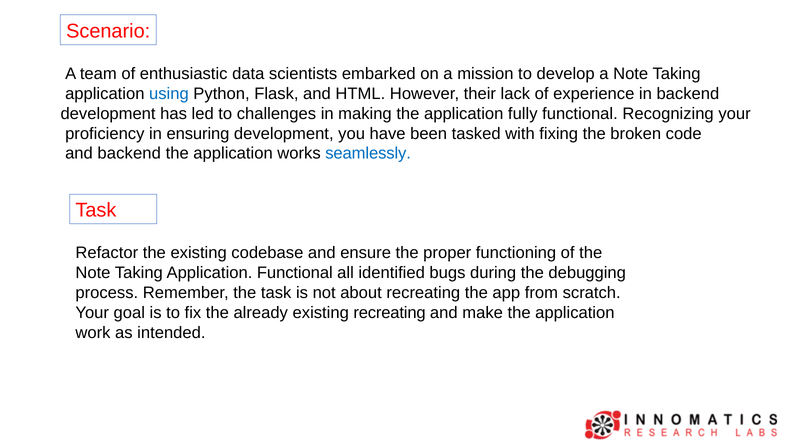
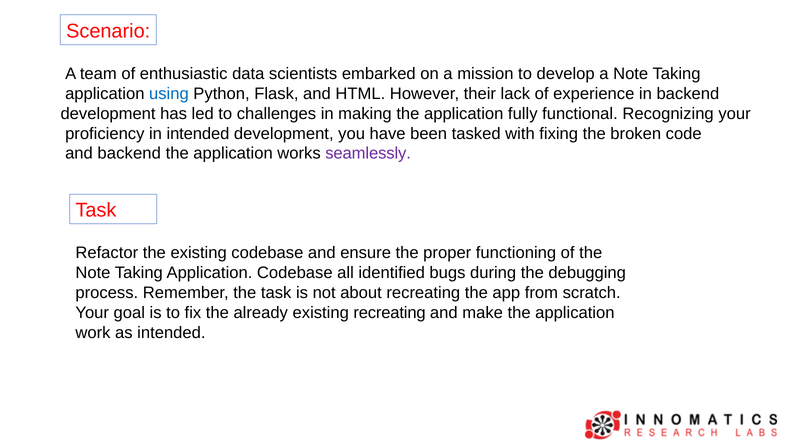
in ensuring: ensuring -> intended (198, 133)
seamlessly colour: blue -> purple (368, 153)
Application Functional: Functional -> Codebase (295, 273)
